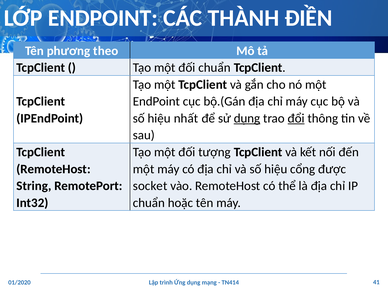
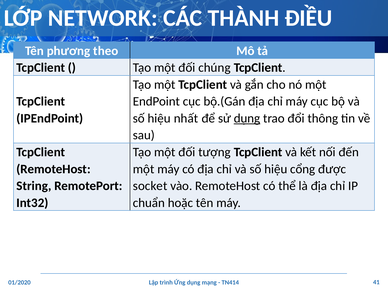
LỚP ENDPOINT: ENDPOINT -> NETWORK (103, 18)
ĐIỀN: ĐIỀN -> ĐIỀU (308, 18)
đối chuẩn: chuẩn -> chúng (214, 68)
đổi underline: present -> none (296, 118)
